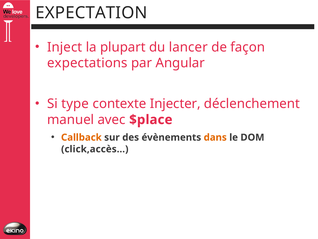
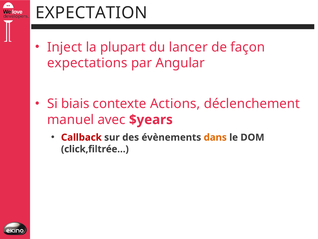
type: type -> biais (75, 104)
Injecter: Injecter -> Actions (175, 104)
$place: $place -> $years (151, 119)
Callback colour: orange -> red (81, 137)
click,accès…: click,accès… -> click,filtrée… (95, 149)
